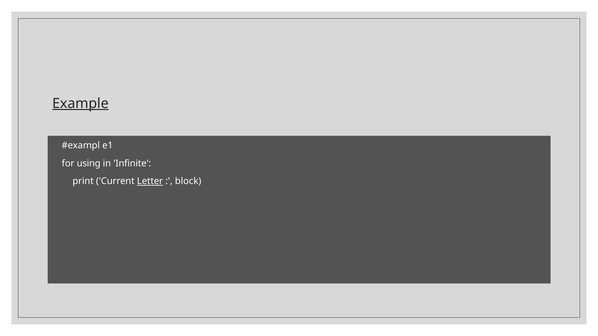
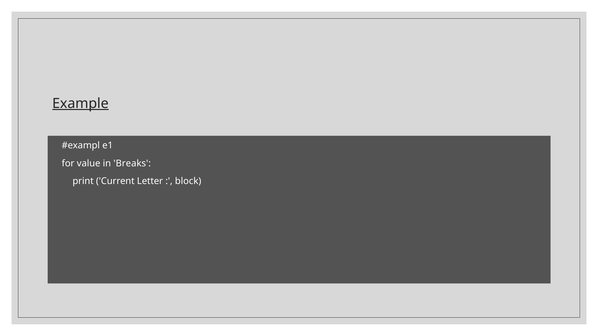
using: using -> value (89, 164)
Infinite: Infinite -> Breaks (132, 164)
Letter underline: present -> none (150, 181)
